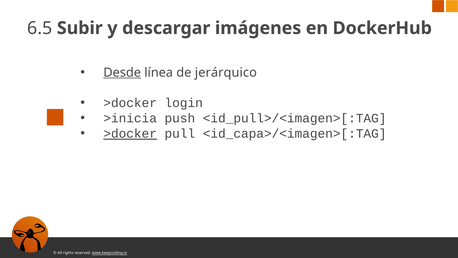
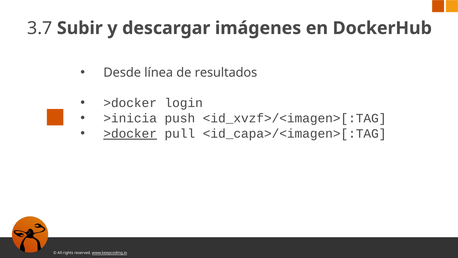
6.5: 6.5 -> 3.7 (40, 28)
Desde underline: present -> none (122, 72)
jerárquico: jerárquico -> resultados (226, 72)
<id_pull>/<imagen>[:TAG: <id_pull>/<imagen>[:TAG -> <id_xvzf>/<imagen>[:TAG (295, 118)
